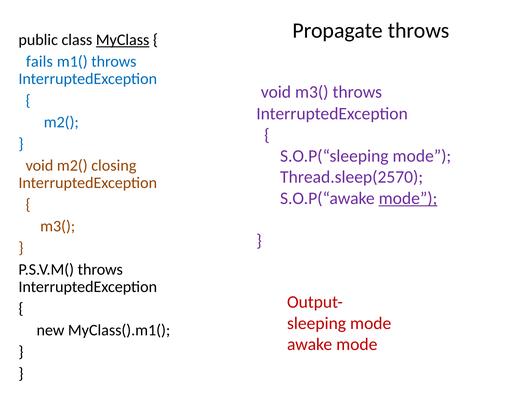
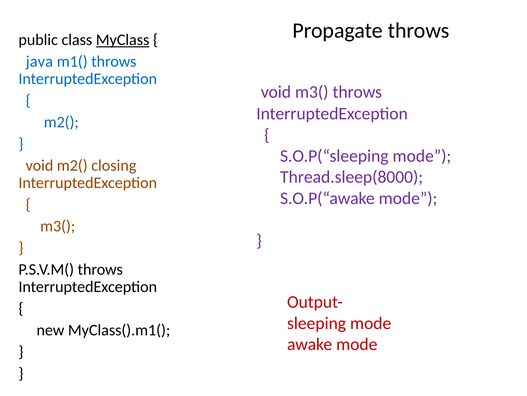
fails: fails -> java (39, 61)
Thread.sleep(2570: Thread.sleep(2570 -> Thread.sleep(8000 (352, 177)
mode underline: present -> none (408, 198)
